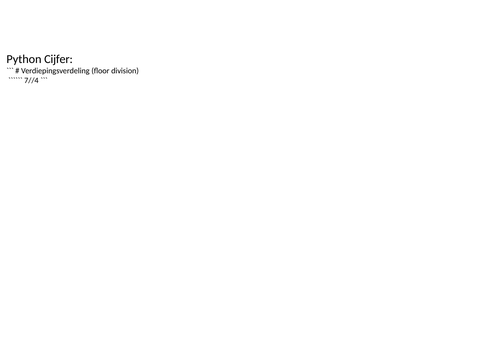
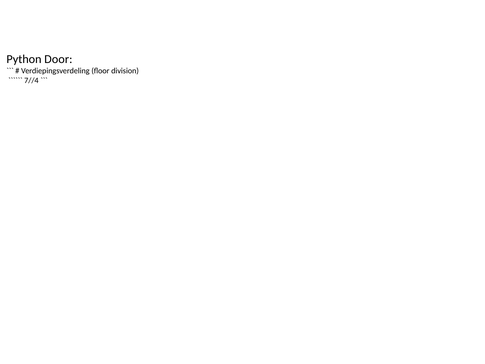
Cijfer: Cijfer -> Door (58, 59)
